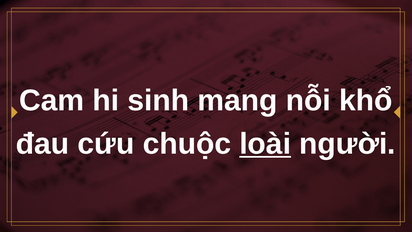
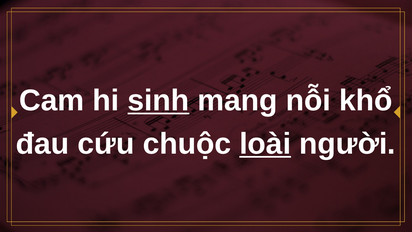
sinh underline: none -> present (158, 100)
